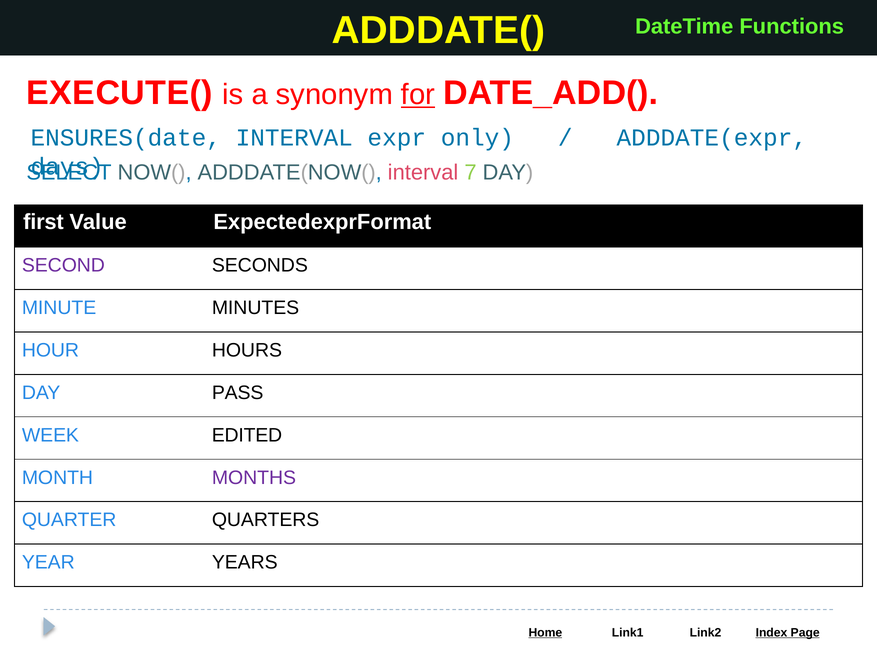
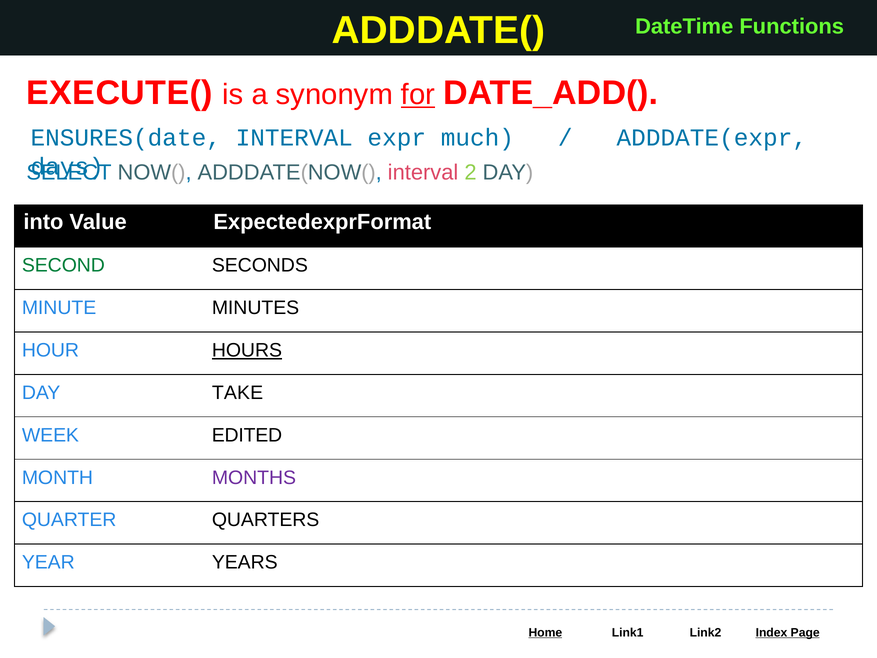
only: only -> much (477, 138)
7: 7 -> 2 (471, 172)
first: first -> into (43, 222)
SECOND colour: purple -> green (63, 265)
HOURS underline: none -> present (247, 350)
PASS: PASS -> TAKE (238, 393)
